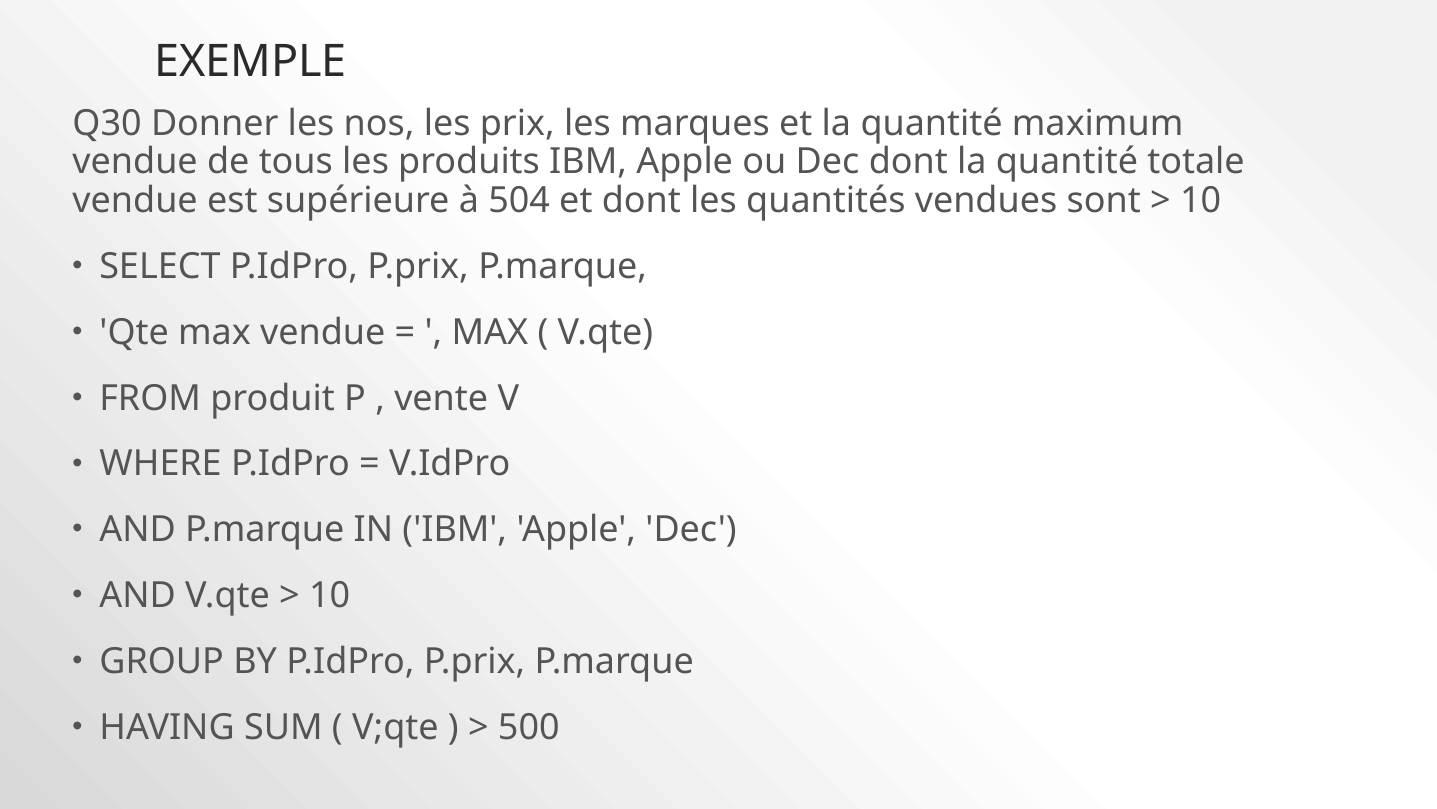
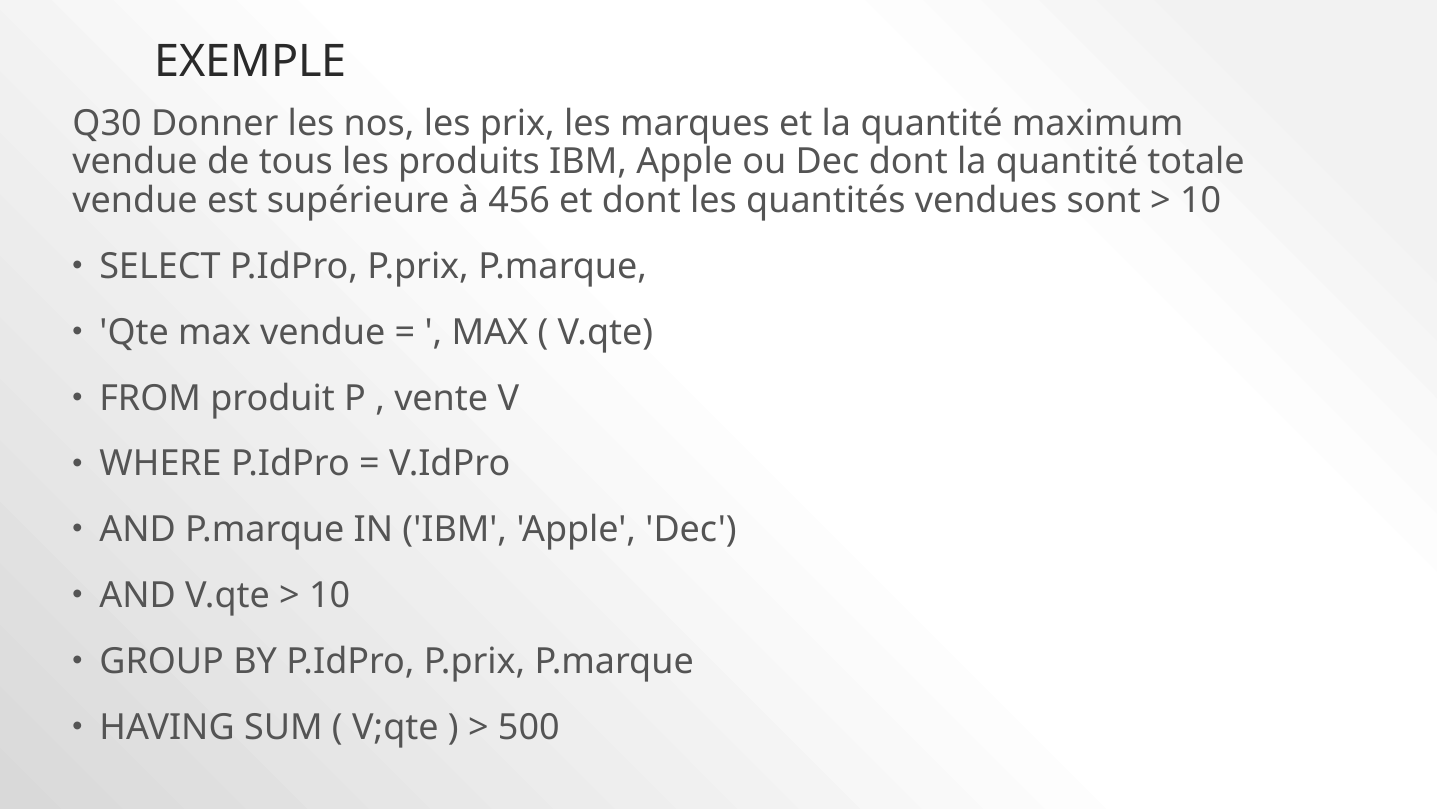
504: 504 -> 456 (519, 201)
